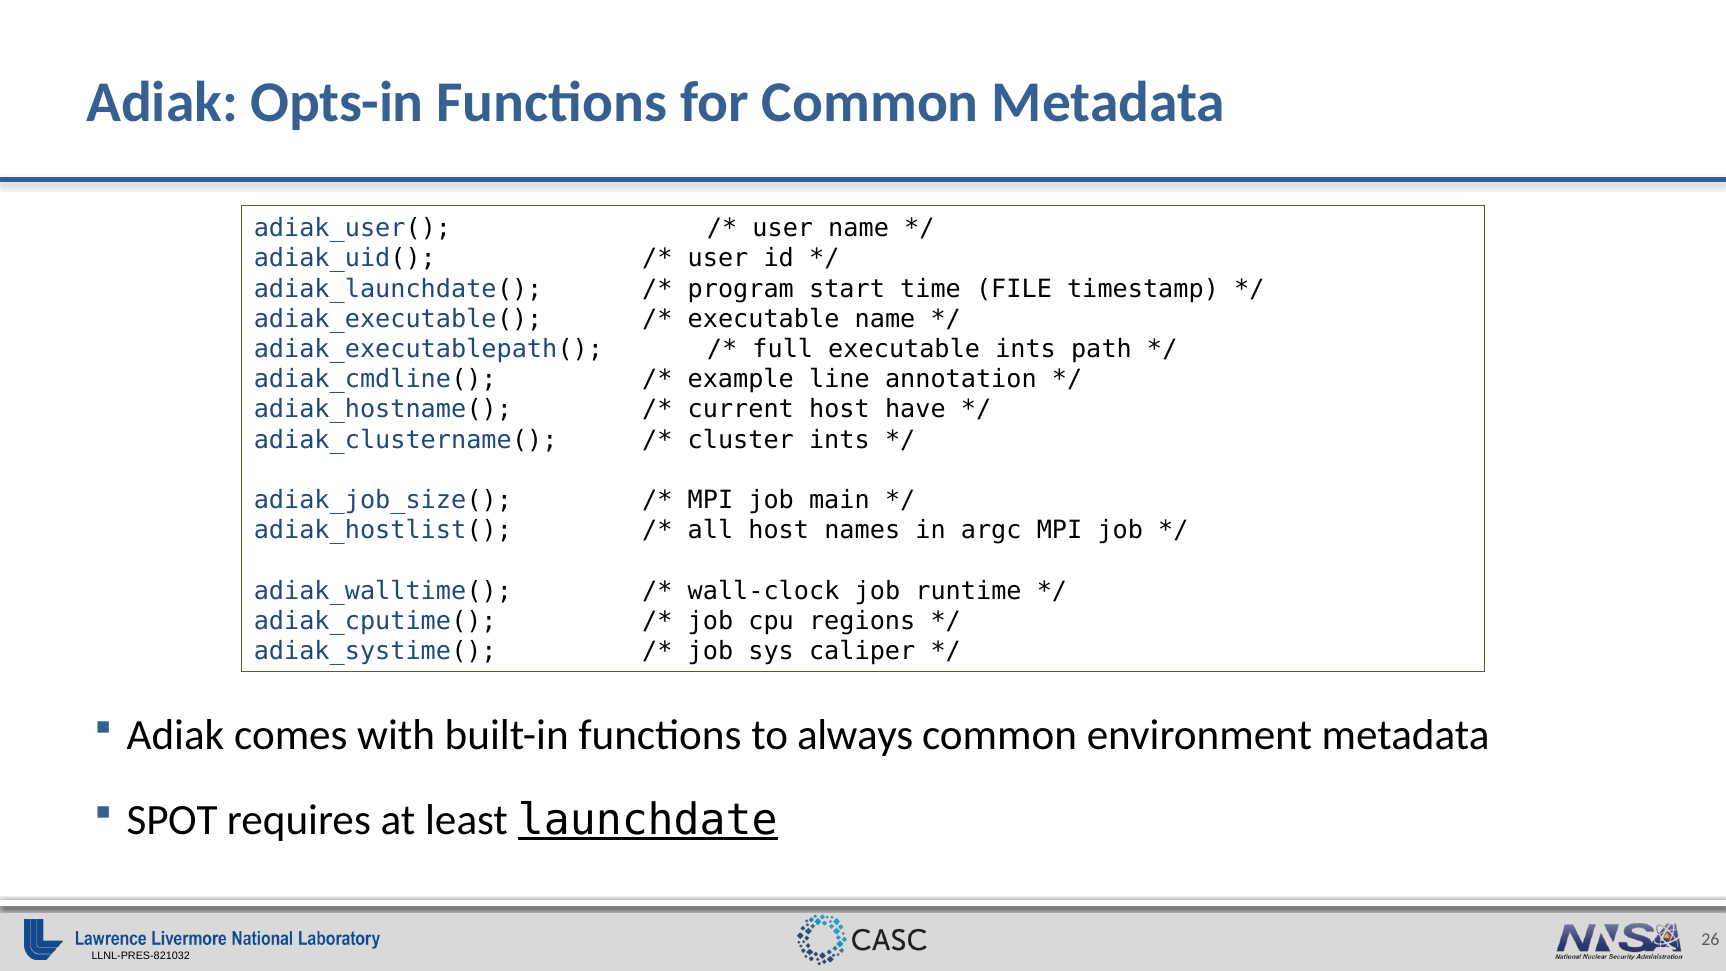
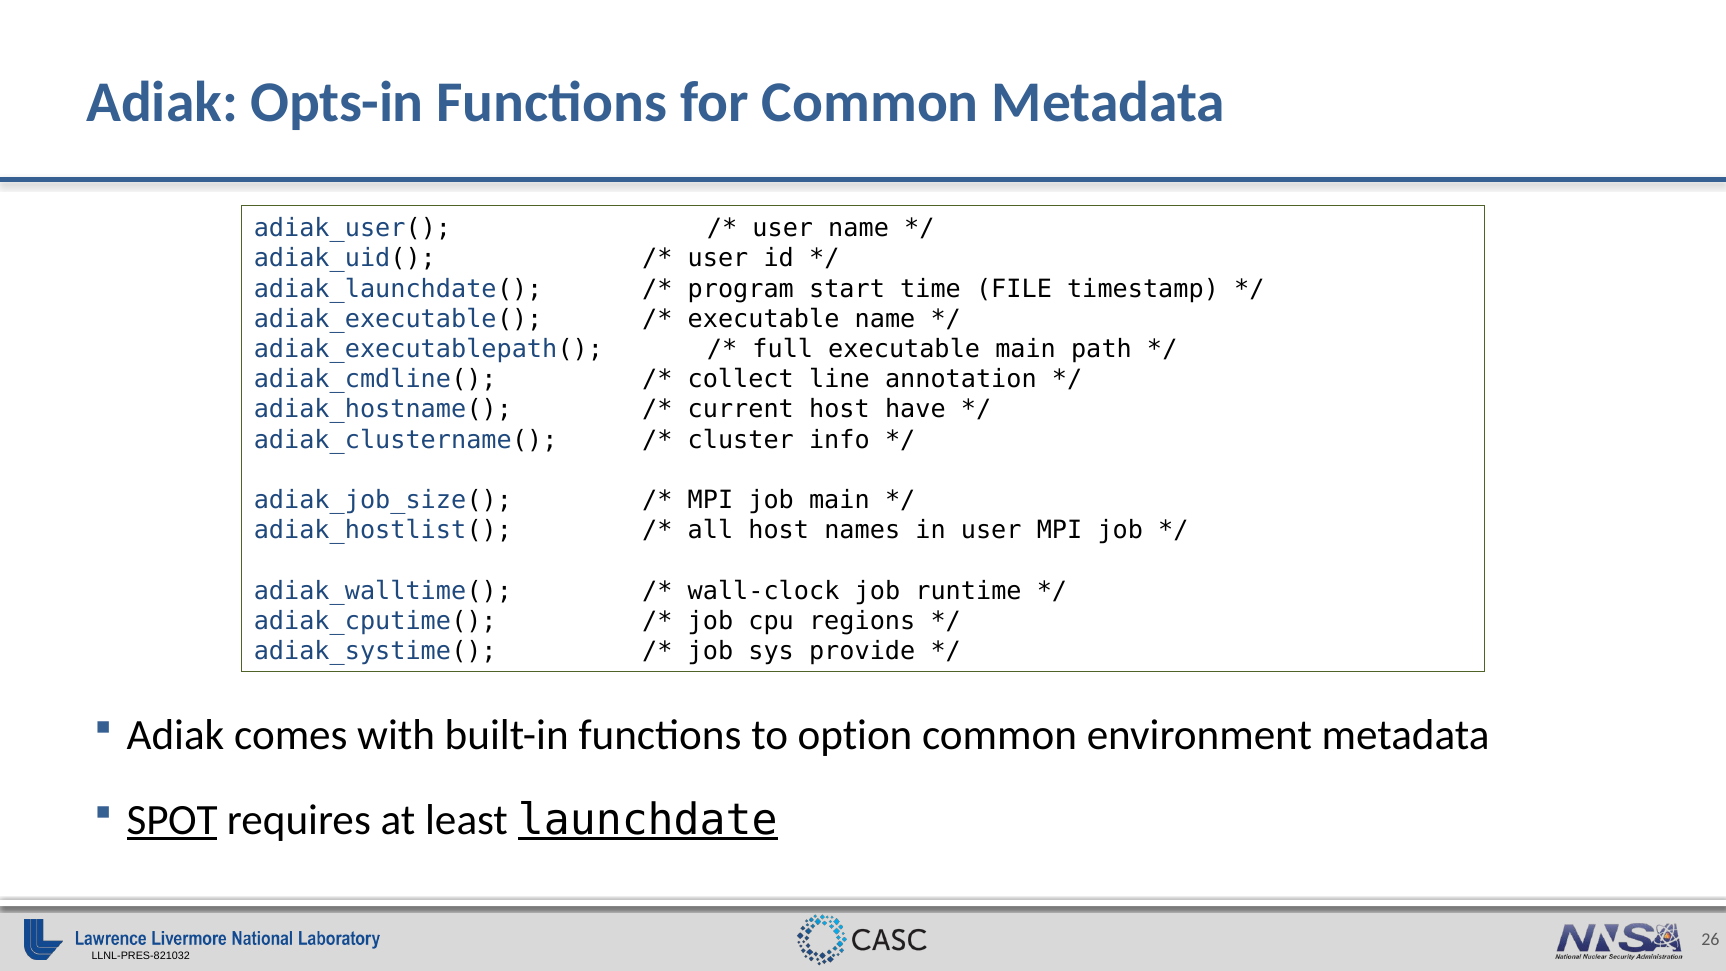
executable ints: ints -> main (1026, 349)
example: example -> collect (741, 379)
cluster ints: ints -> info (839, 440)
in argc: argc -> user (991, 530)
caliper: caliper -> provide (862, 651)
always: always -> option (855, 736)
SPOT underline: none -> present (172, 820)
